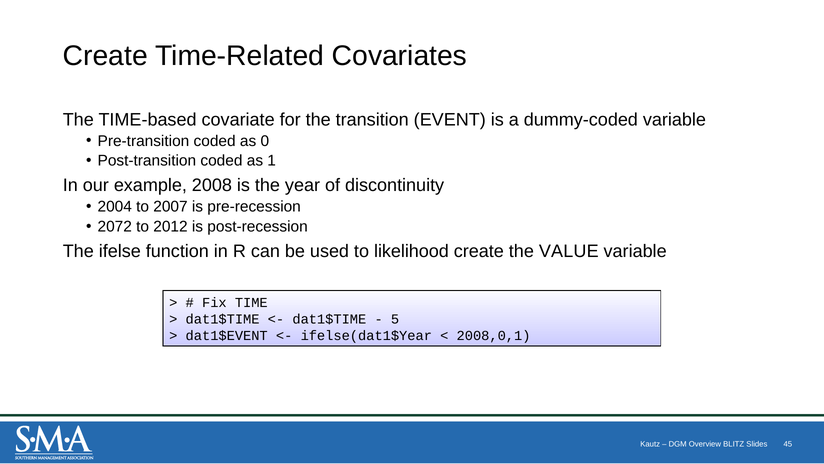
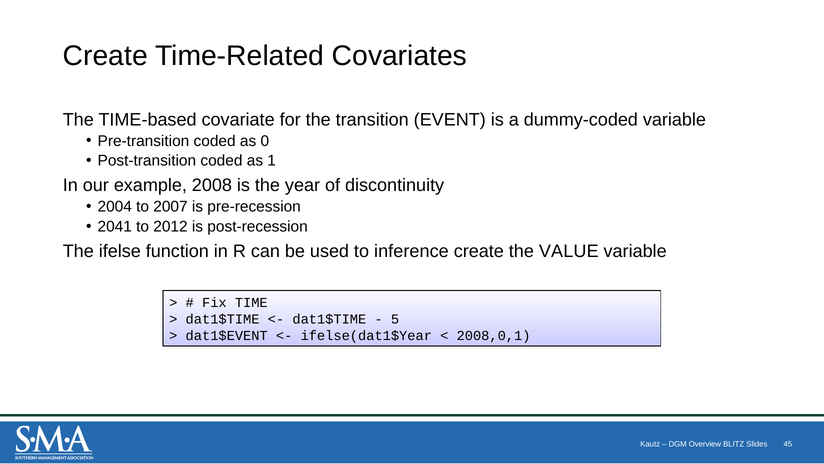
2072: 2072 -> 2041 (115, 226)
likelihood: likelihood -> inference (411, 251)
